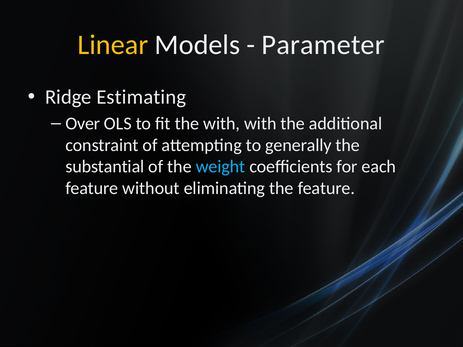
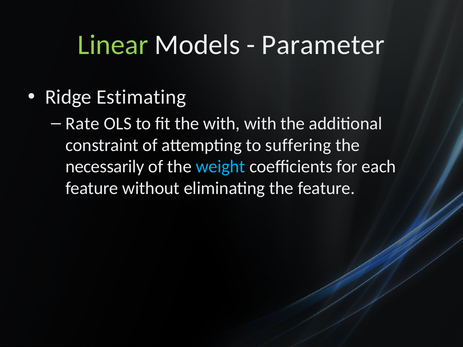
Linear colour: yellow -> light green (113, 45)
Over: Over -> Rate (83, 124)
generally: generally -> suffering (298, 145)
substantial: substantial -> necessarily (105, 167)
